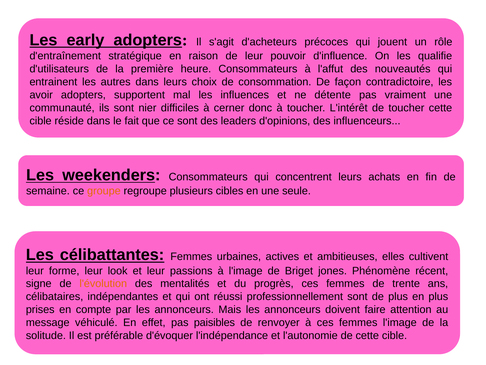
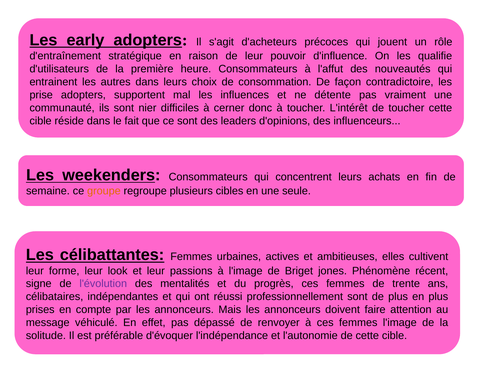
avoir: avoir -> prise (41, 95)
l'évolution colour: orange -> purple (103, 283)
paisibles: paisibles -> dépassé (214, 322)
